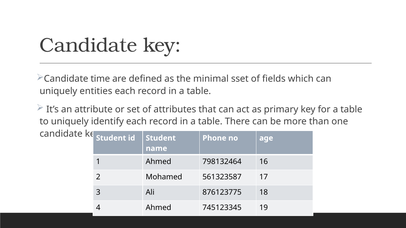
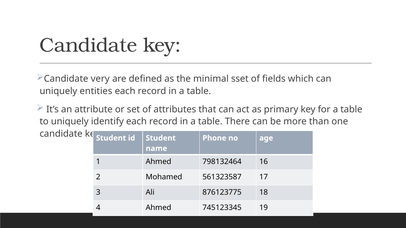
time: time -> very (100, 79)
